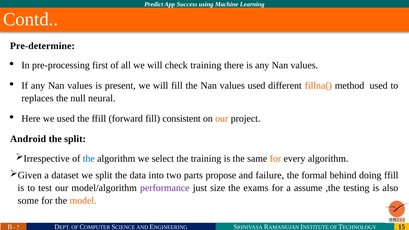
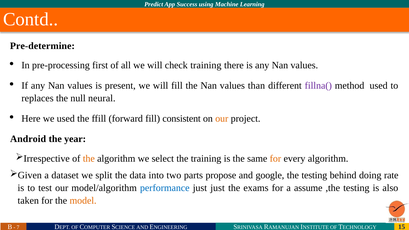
values used: used -> than (256, 86)
fillna( colour: orange -> purple (318, 86)
the split: split -> year (75, 139)
the colour: blue -> orange (89, 159)
failure: failure -> google (270, 175)
the formal: formal -> testing (314, 175)
doing ffill: ffill -> rate (391, 175)
performance colour: purple -> blue (165, 188)
just size: size -> just (218, 188)
some: some -> taken (28, 201)
